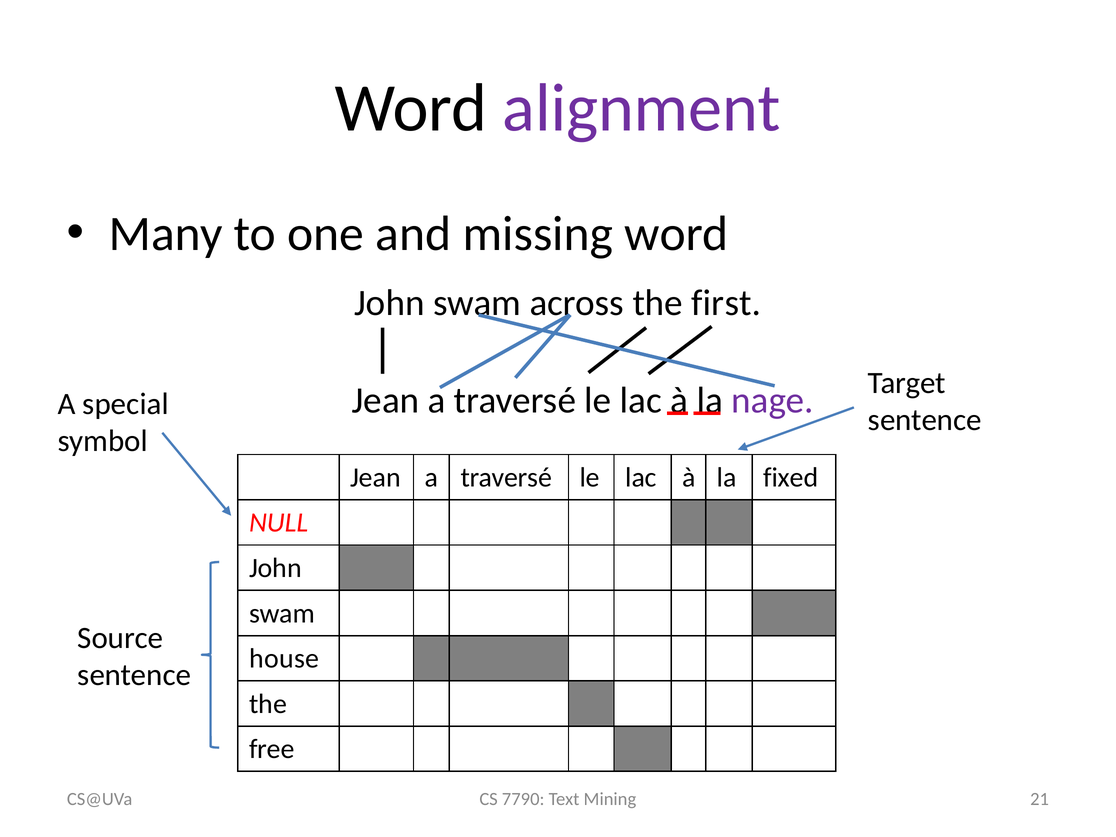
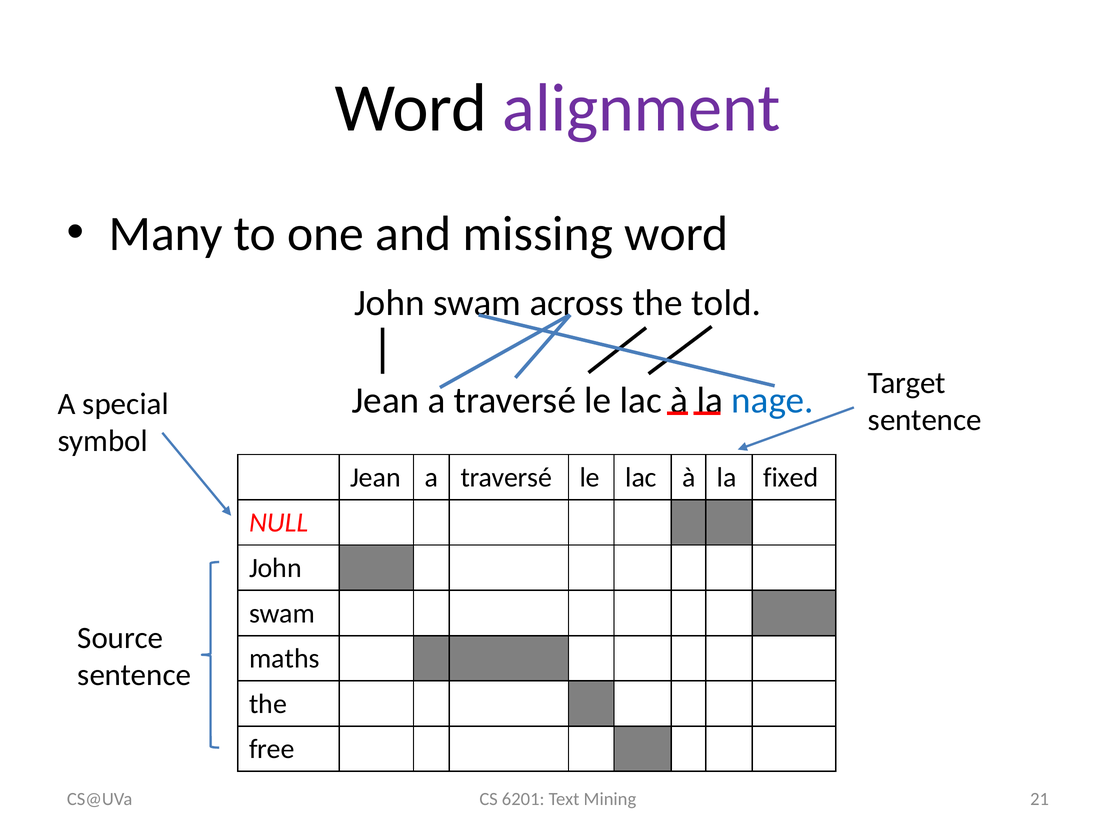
first: first -> told (726, 303)
nage colour: purple -> blue (773, 401)
house: house -> maths (284, 659)
7790: 7790 -> 6201 (523, 799)
